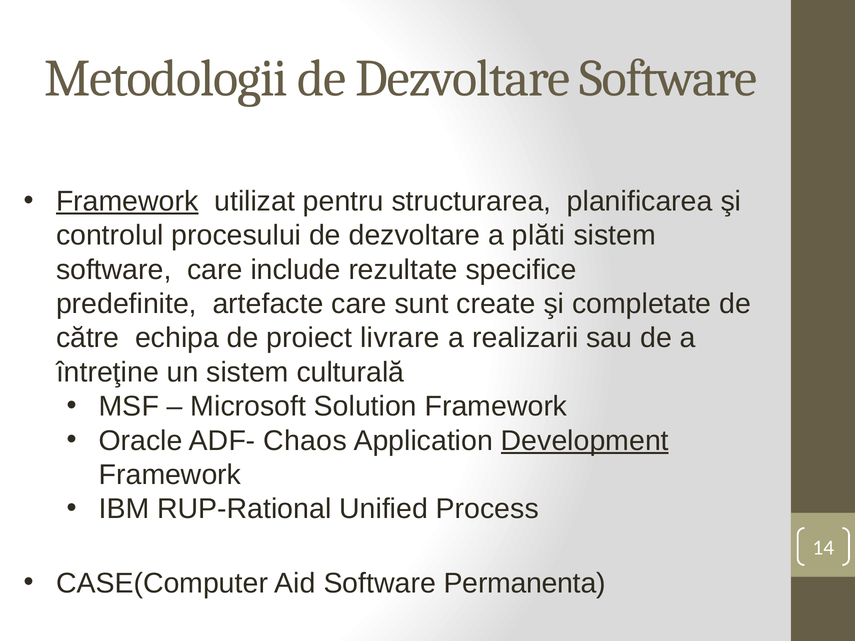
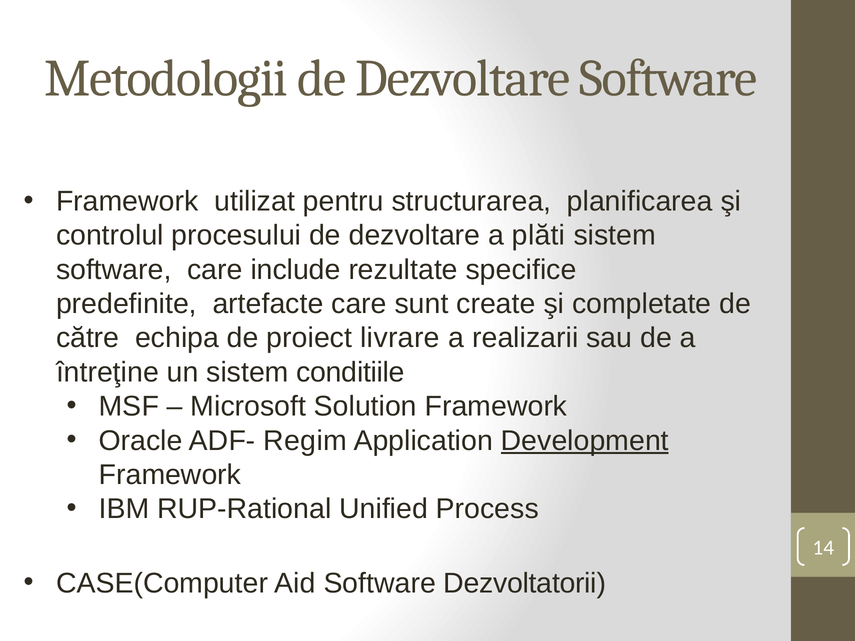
Framework underline: present -> none (127, 201)
culturală: culturală -> conditiile (350, 372)
Chaos: Chaos -> Regim (305, 441)
Permanenta: Permanenta -> Dezvoltatorii (525, 583)
